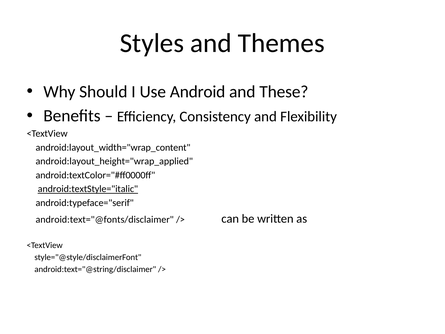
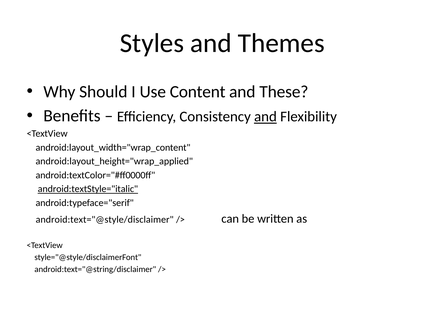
Android: Android -> Content (198, 92)
and underline: none -> present (265, 117)
android:text="@fonts/disclaimer: android:text="@fonts/disclaimer -> android:text="@style/disclaimer (105, 220)
